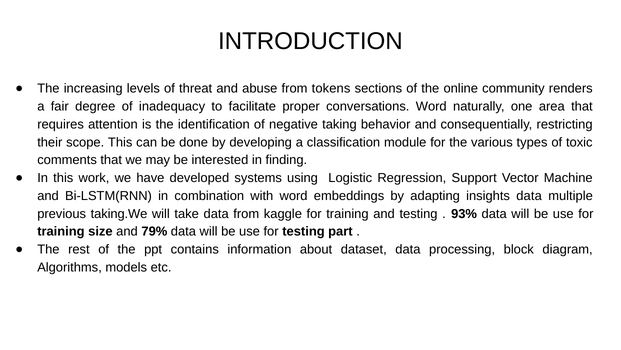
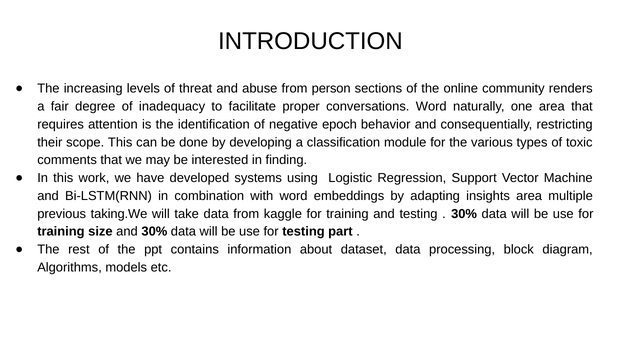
tokens: tokens -> person (331, 88)
taking: taking -> epoch (340, 124)
insights data: data -> area (529, 196)
93%: 93% -> 30% (464, 213)
and 79%: 79% -> 30% (154, 231)
